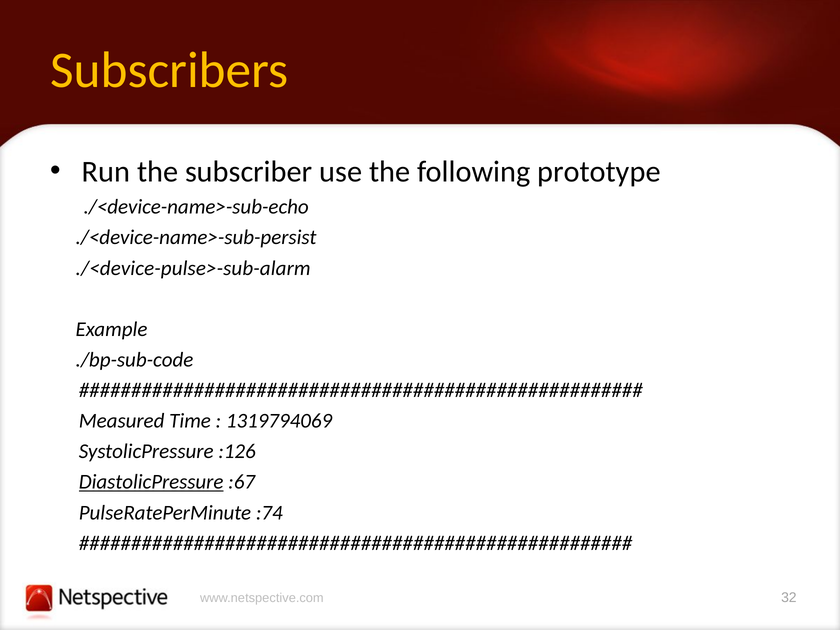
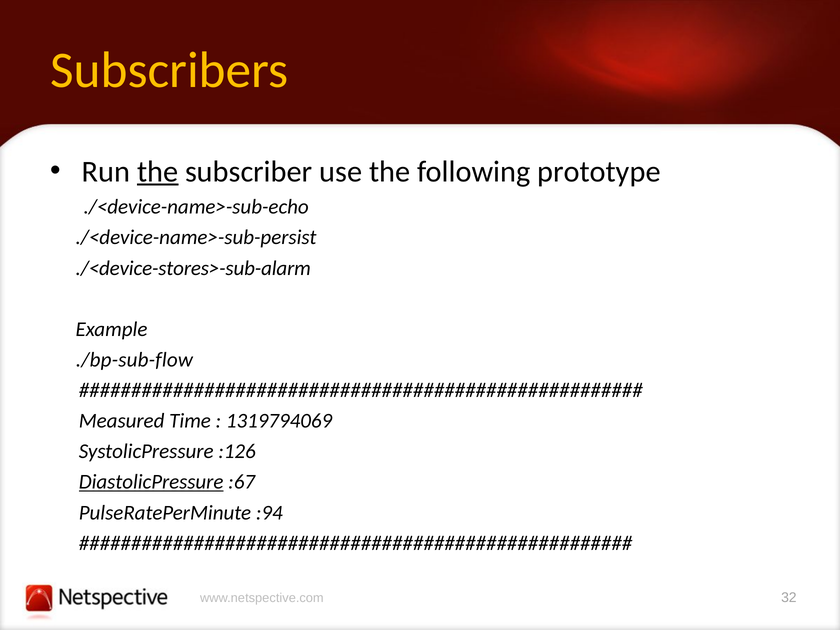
the underline: none -> present (158, 172)
./<device-pulse>-sub-alarm: ./<device-pulse>-sub-alarm -> ./<device-stores>-sub-alarm (193, 268)
./bp-sub-code: ./bp-sub-code -> ./bp-sub-flow (134, 360)
:74: :74 -> :94 (269, 513)
